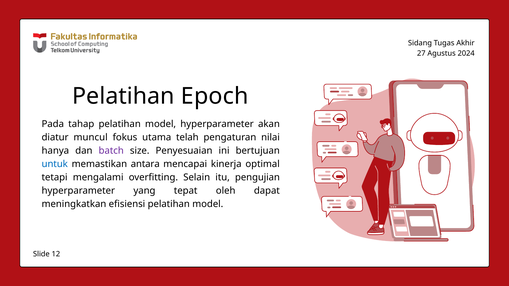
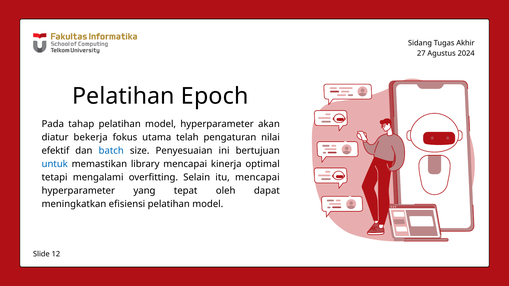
muncul: muncul -> bekerja (91, 137)
hanya: hanya -> efektif (55, 151)
batch colour: purple -> blue (111, 151)
antara: antara -> library (145, 164)
itu pengujian: pengujian -> mencapai (257, 178)
